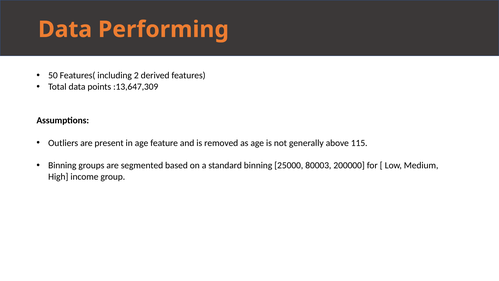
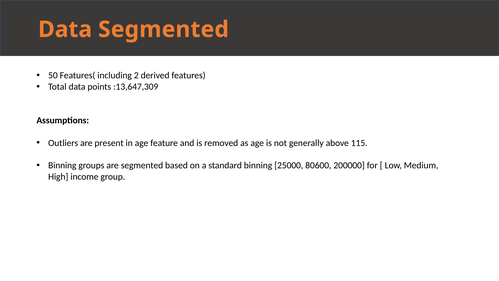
Data Performing: Performing -> Segmented (163, 29)
80003: 80003 -> 80600 (318, 165)
